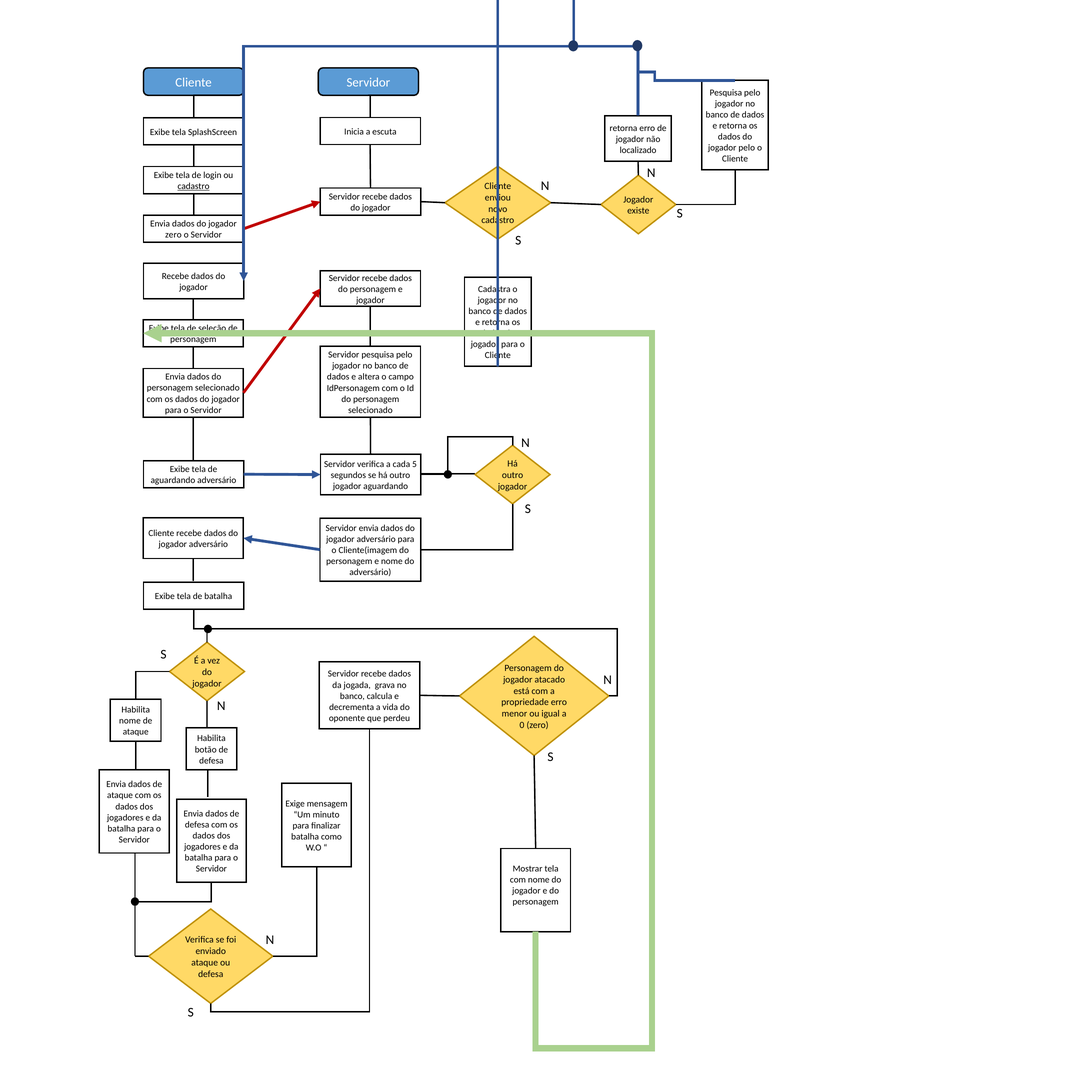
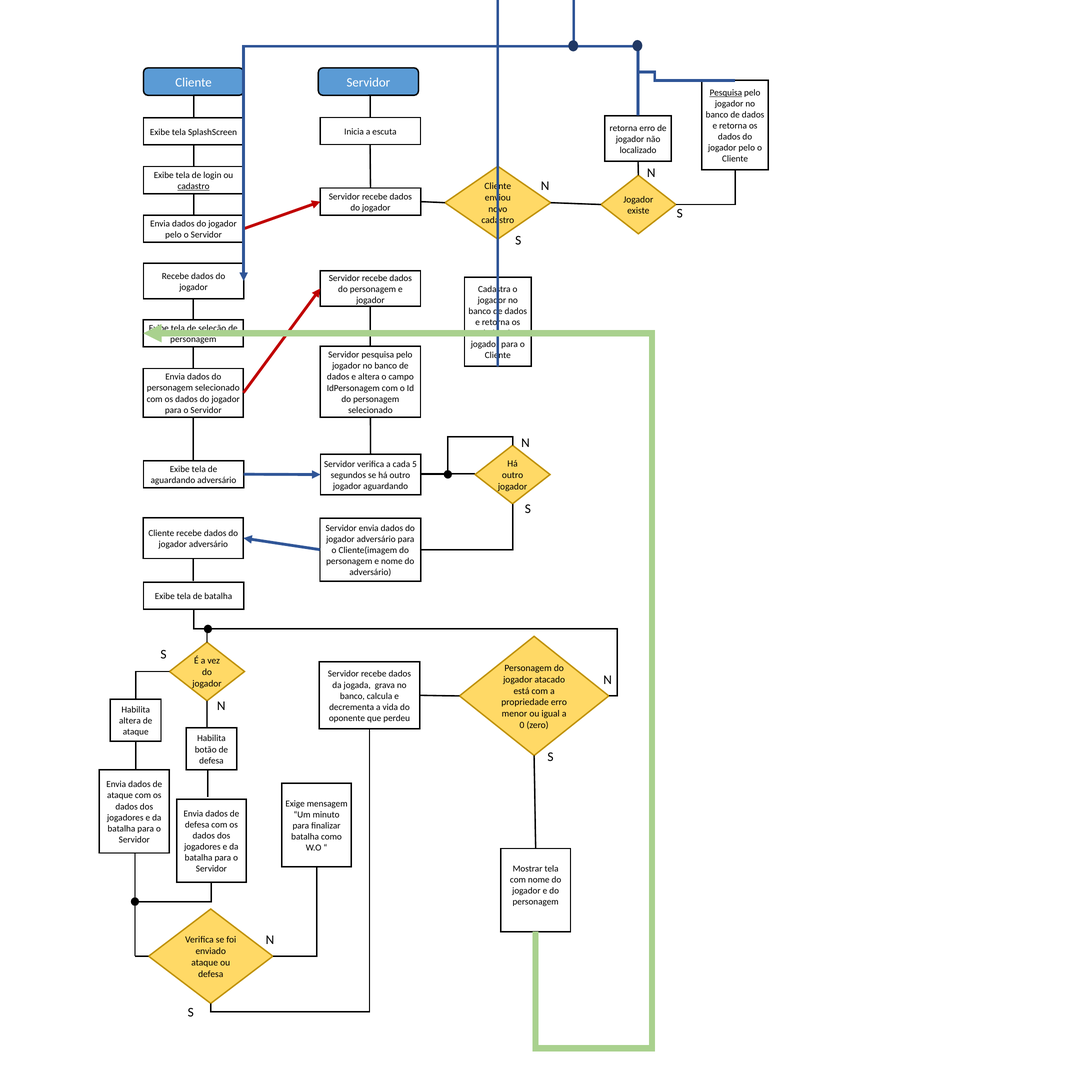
Pesquisa underline: none -> present (726, 93)
zero: zero -> pelo (173, 235)
nome: nome -> altera (130, 721)
